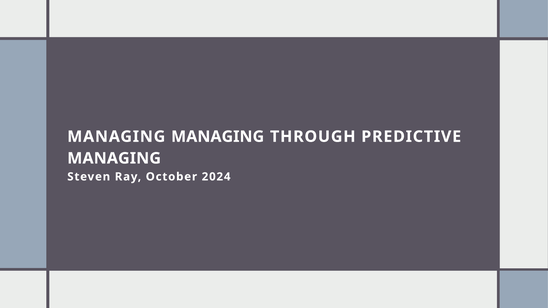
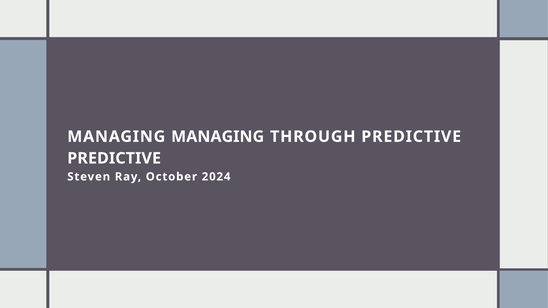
MANAGING: MANAGING -> PREDICTIVE (114, 158)
